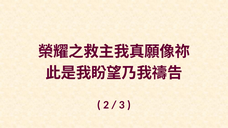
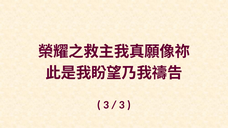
2: 2 -> 3 (106, 105)
